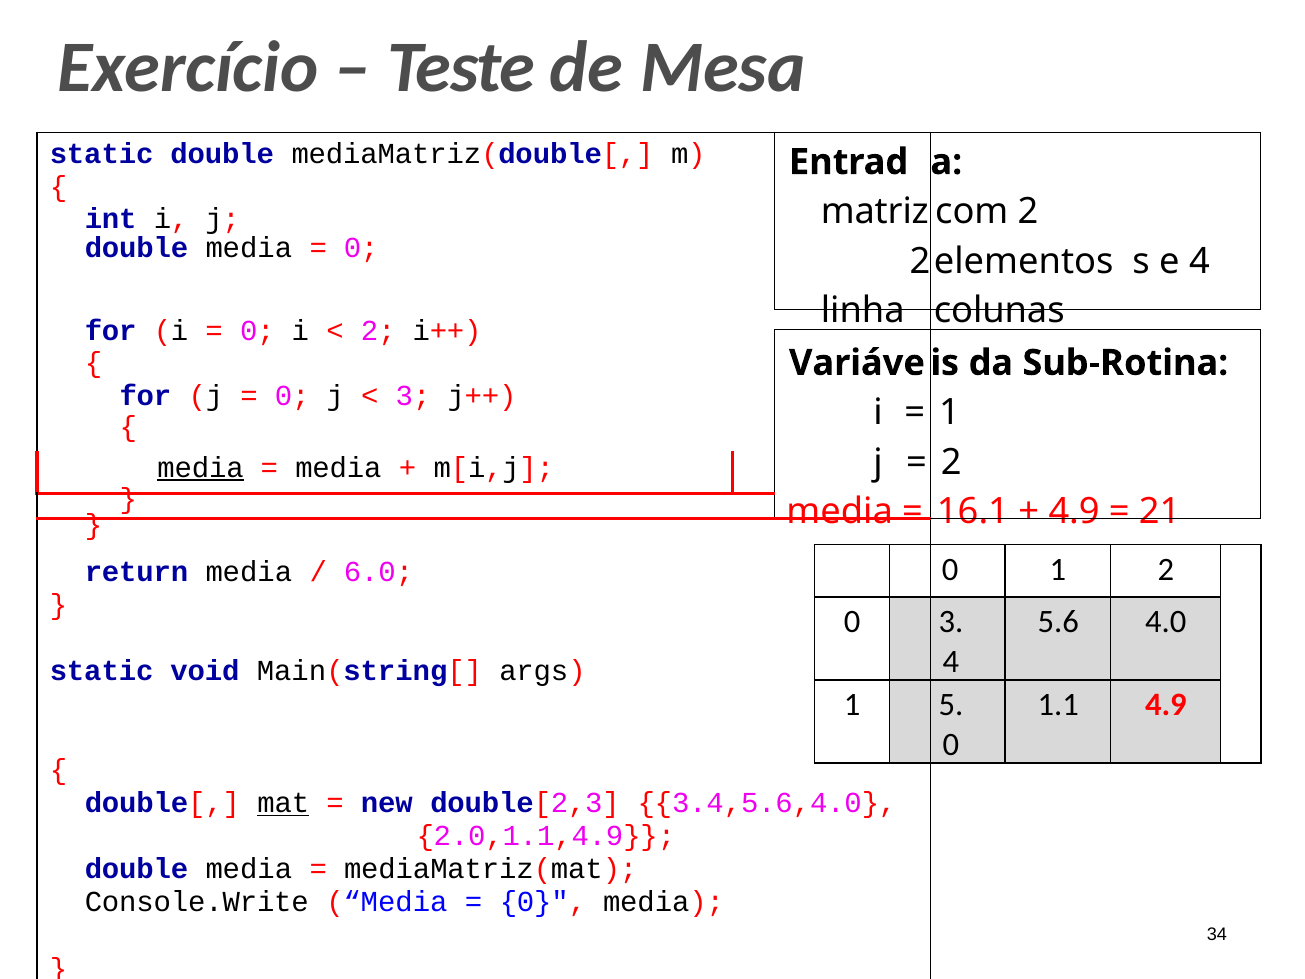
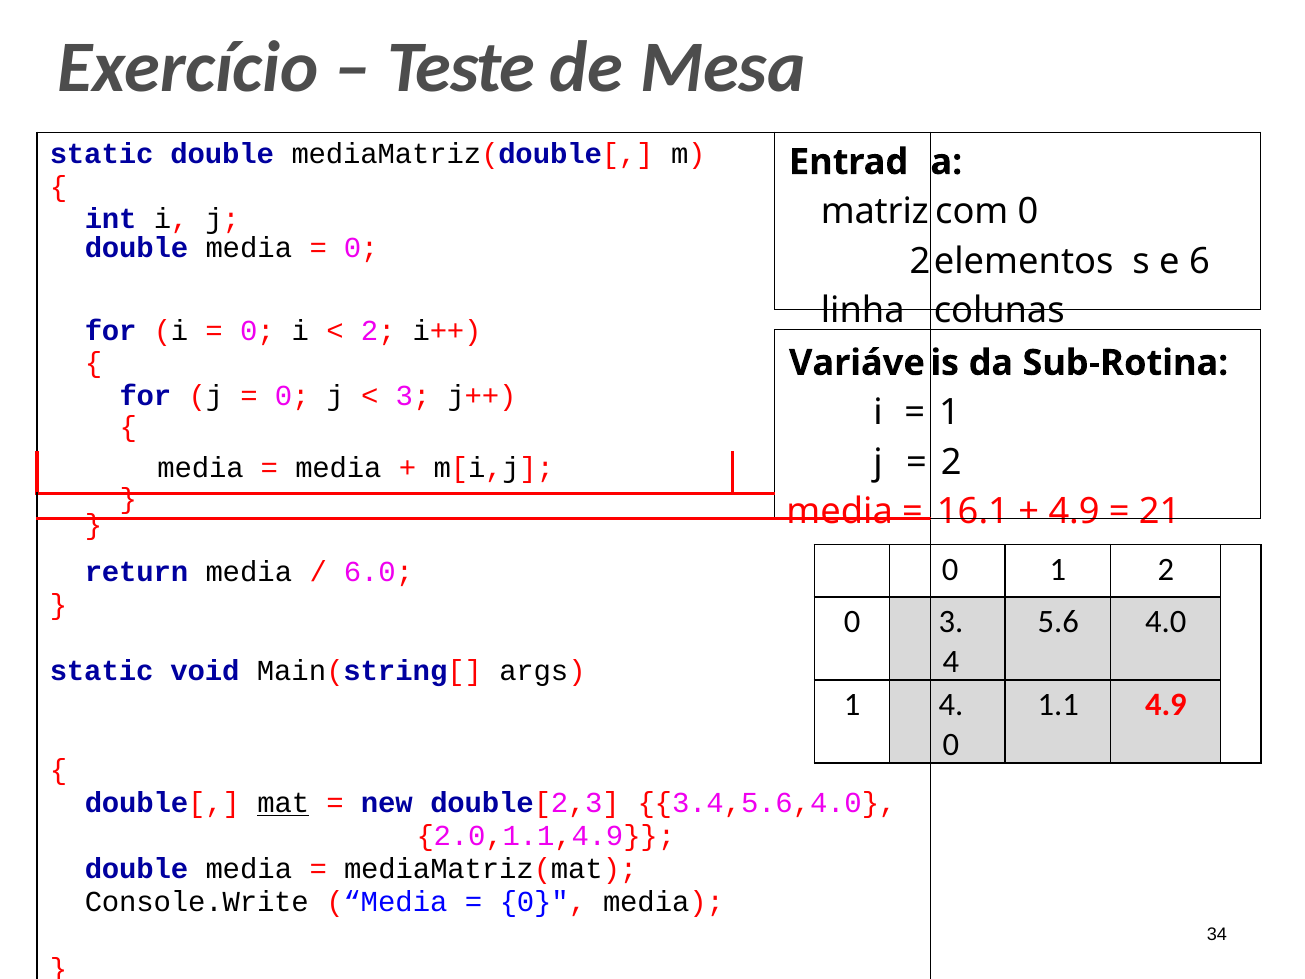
com 2: 2 -> 0 (1028, 212)
e 4: 4 -> 6 (1200, 261)
media underline: present -> none (200, 468)
1 5: 5 -> 4 (951, 705)
